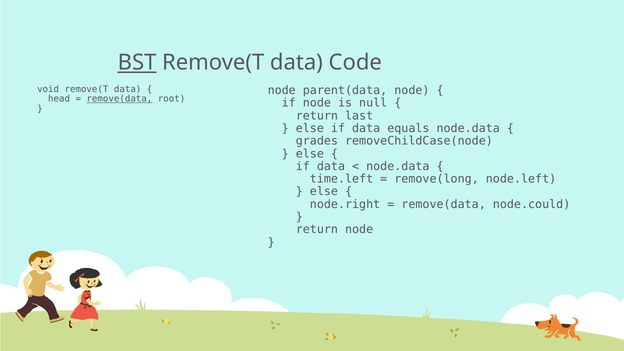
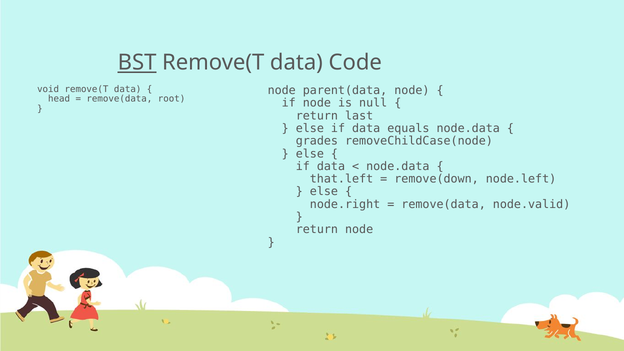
remove(data underline: present -> none (119, 99)
time.left: time.left -> that.left (342, 179)
remove(long: remove(long -> remove(down (437, 179)
node.could: node.could -> node.valid (532, 204)
